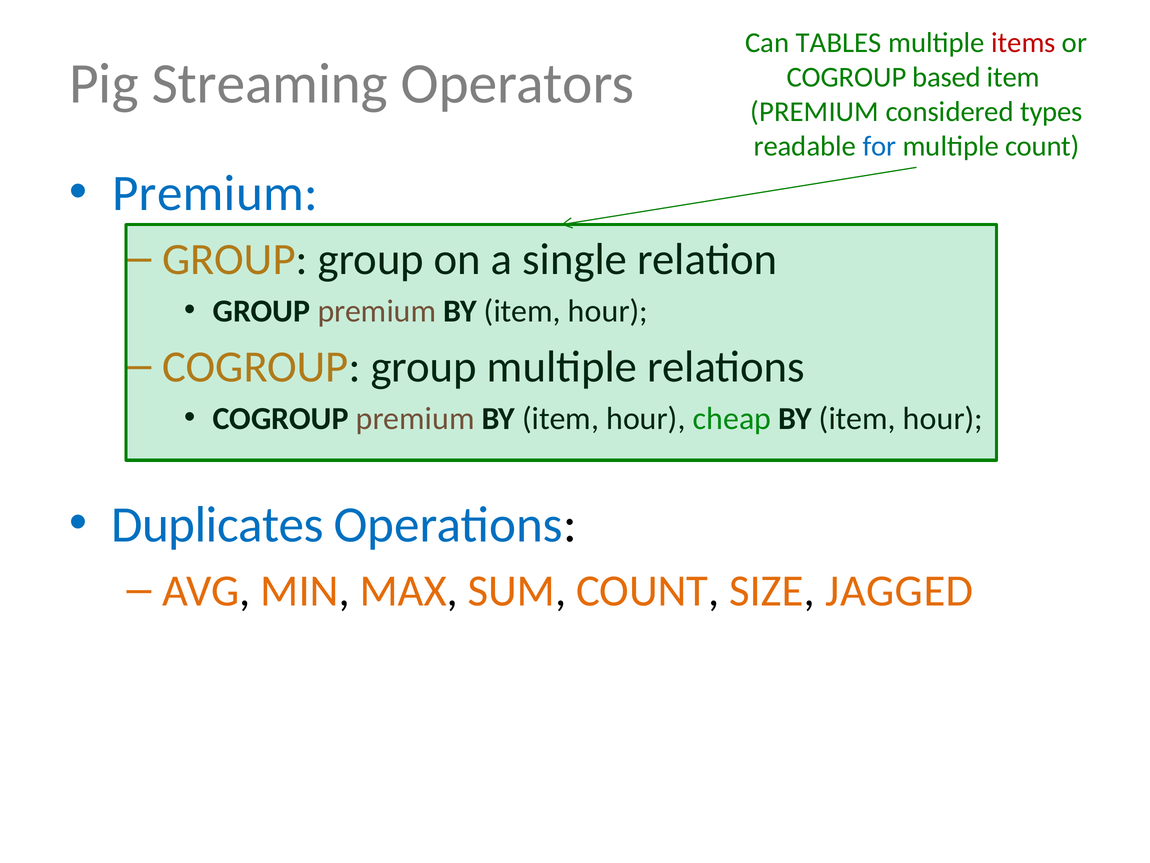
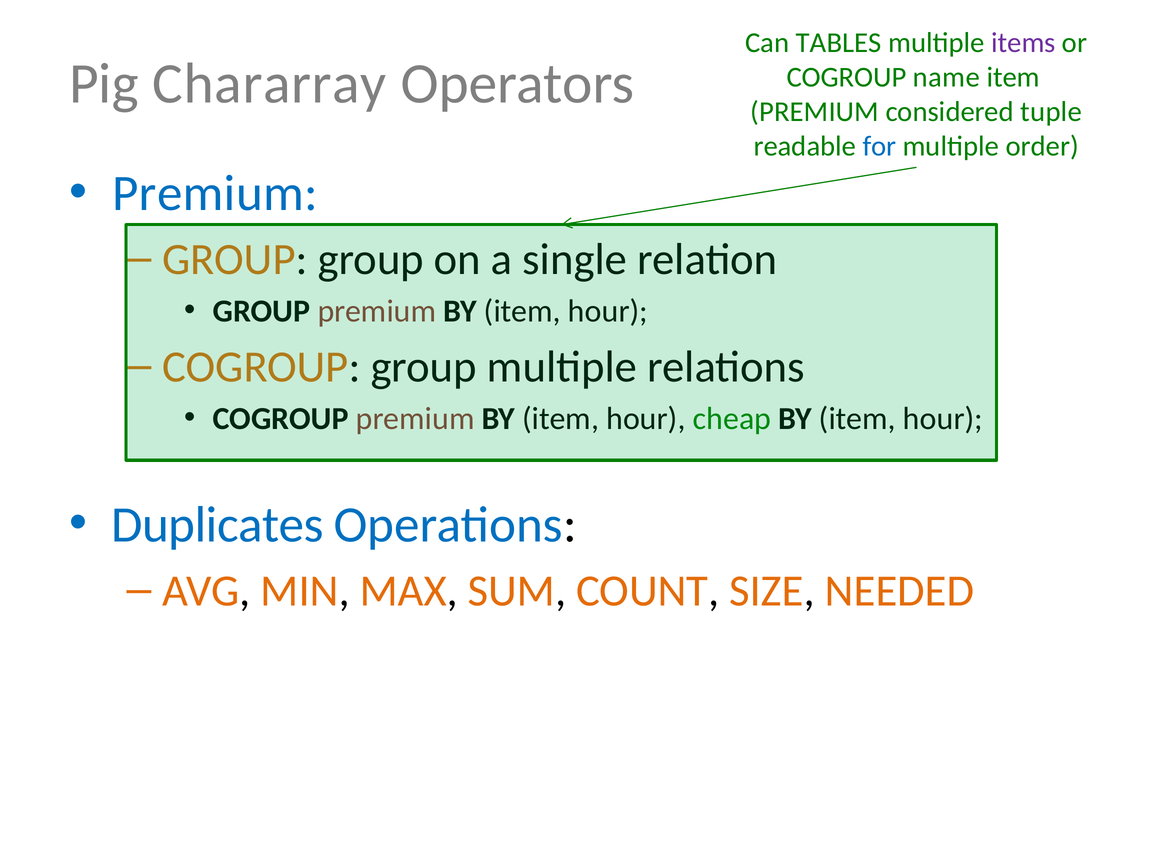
items colour: red -> purple (1023, 43)
Streaming: Streaming -> Chararray (269, 84)
based: based -> name (946, 77)
types: types -> tuple (1051, 112)
multiple count: count -> order (1042, 146)
JAGGED: JAGGED -> NEEDED (900, 590)
